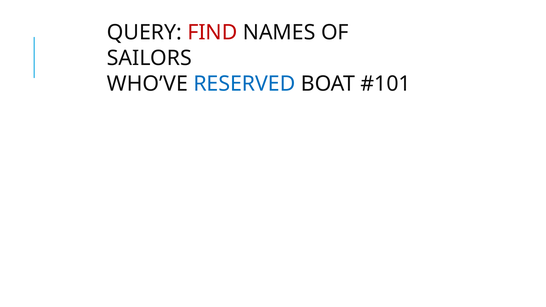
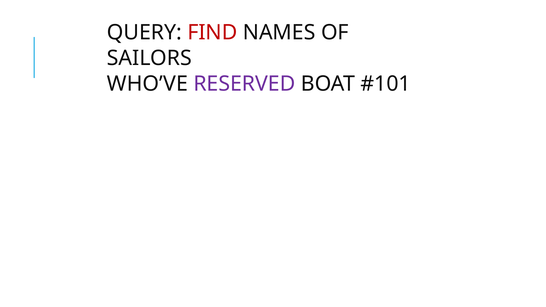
RESERVED colour: blue -> purple (244, 84)
